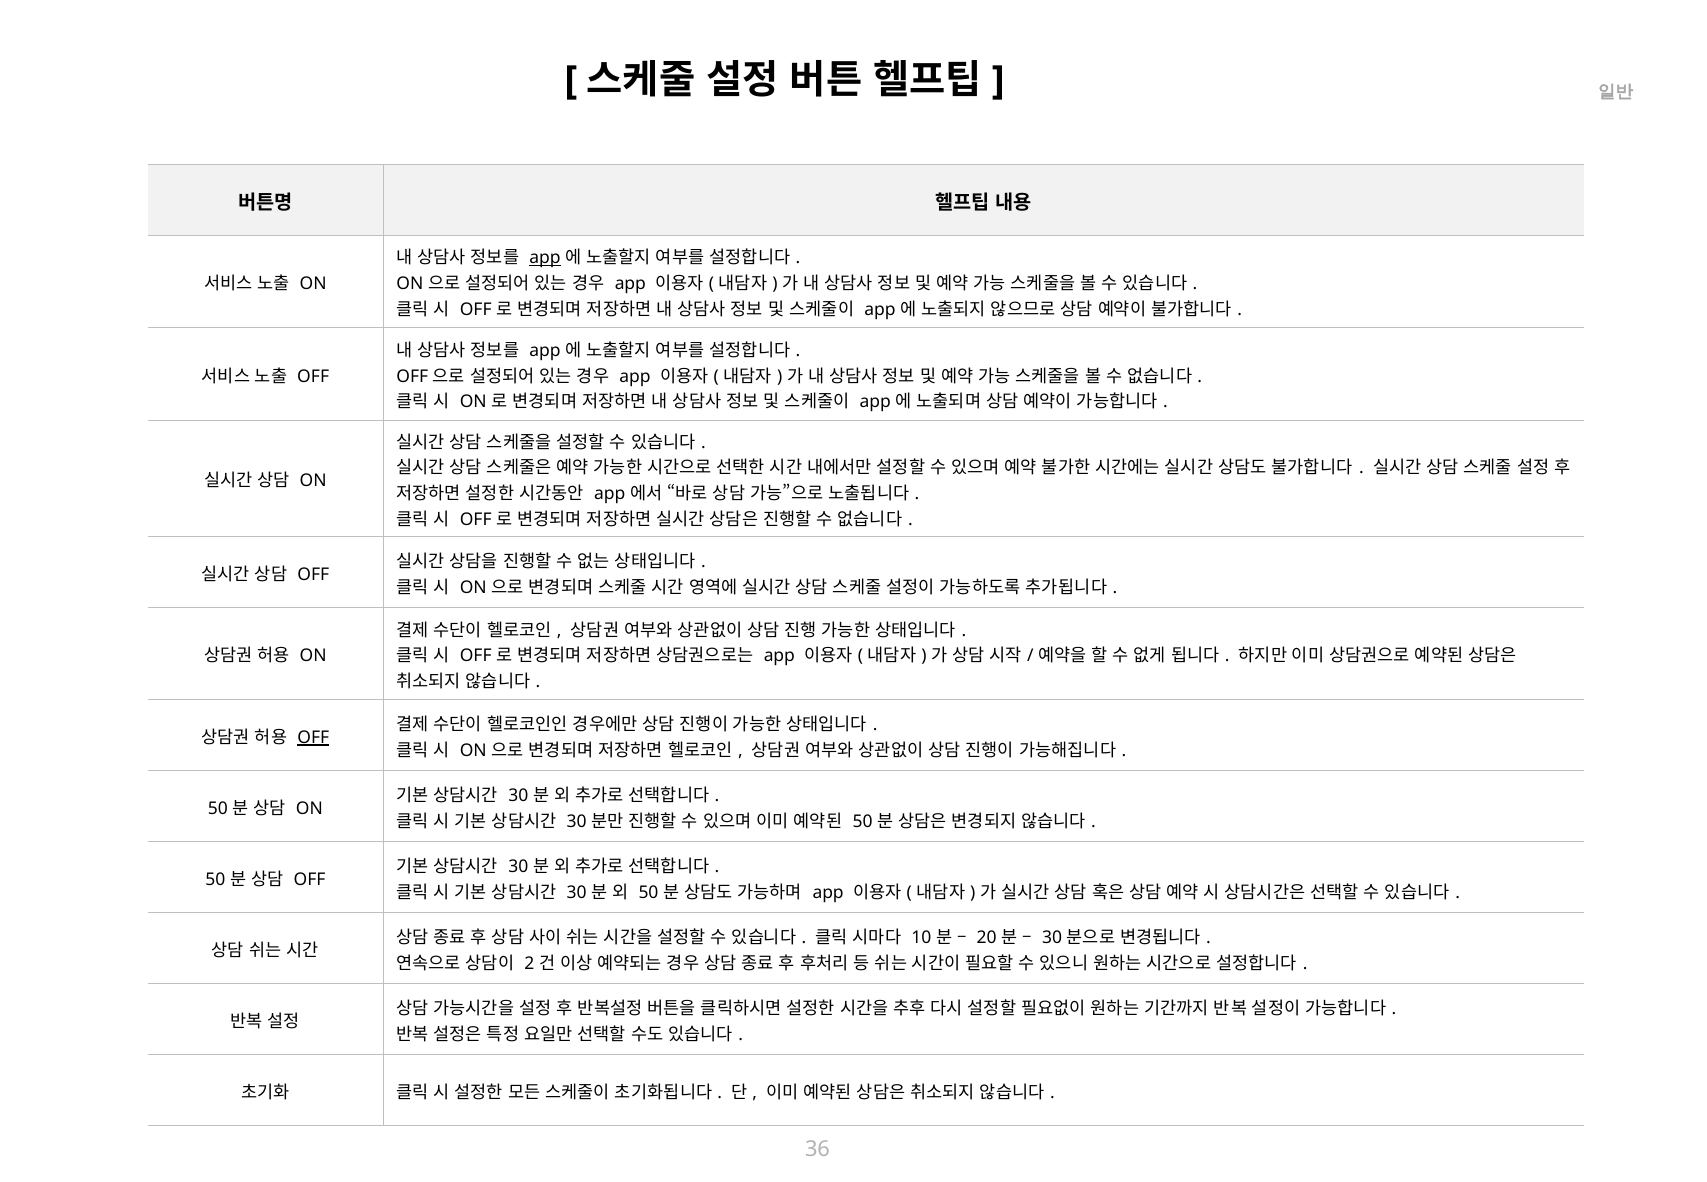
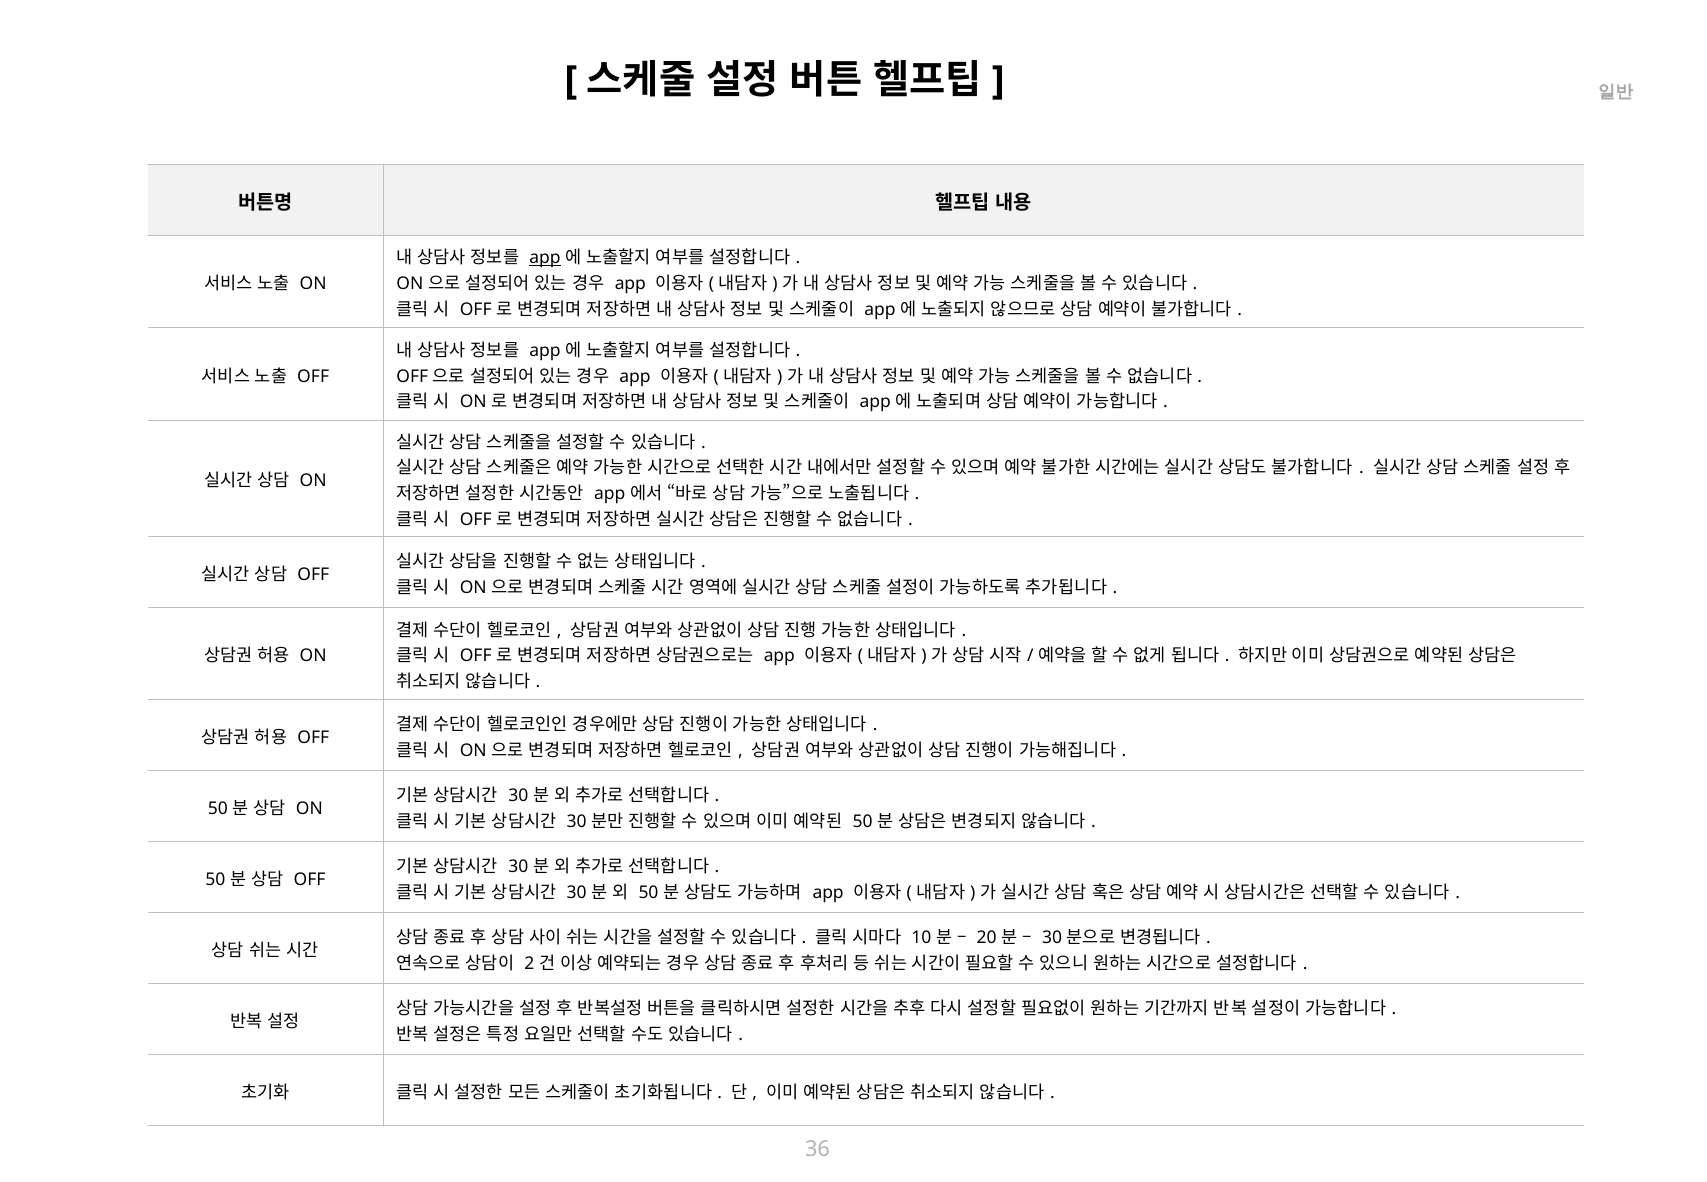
OFF underline: present -> none (313, 737)
